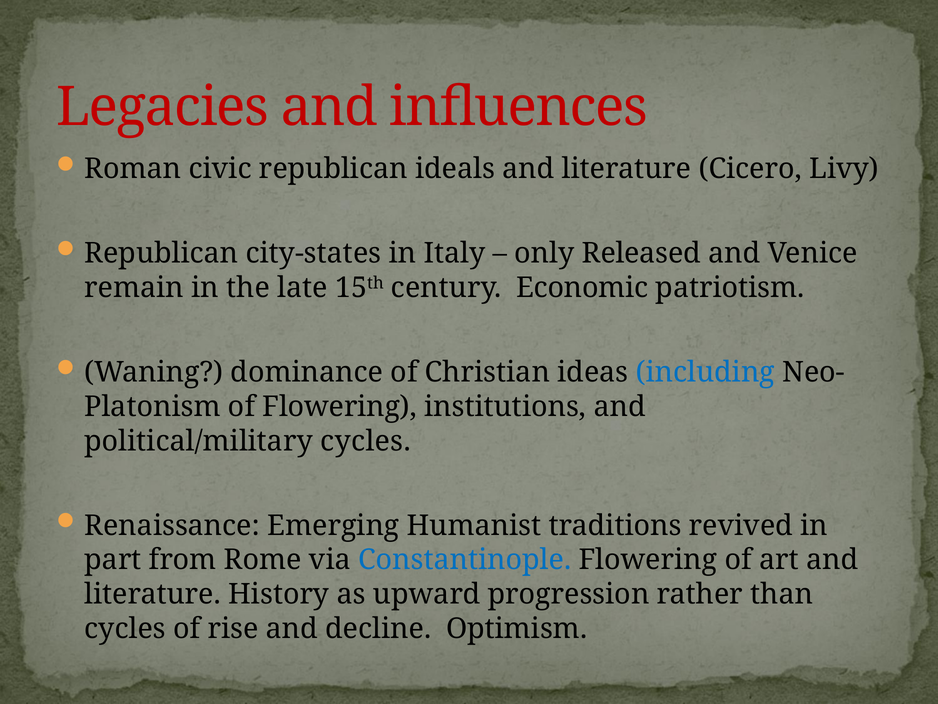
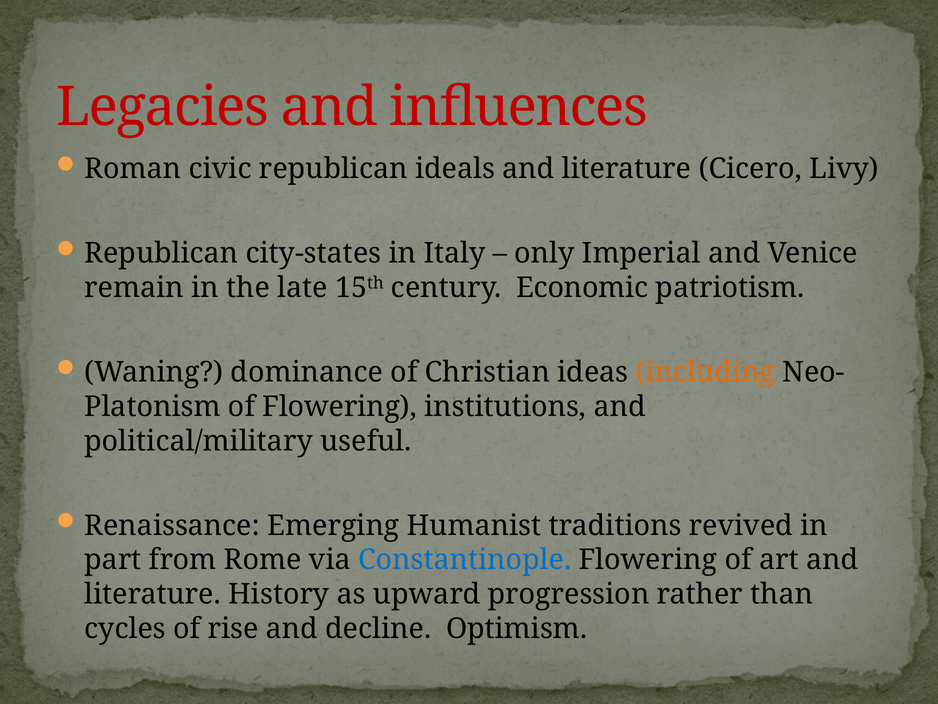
Released: Released -> Imperial (641, 253)
including colour: blue -> orange (705, 372)
political/military cycles: cycles -> useful (366, 441)
